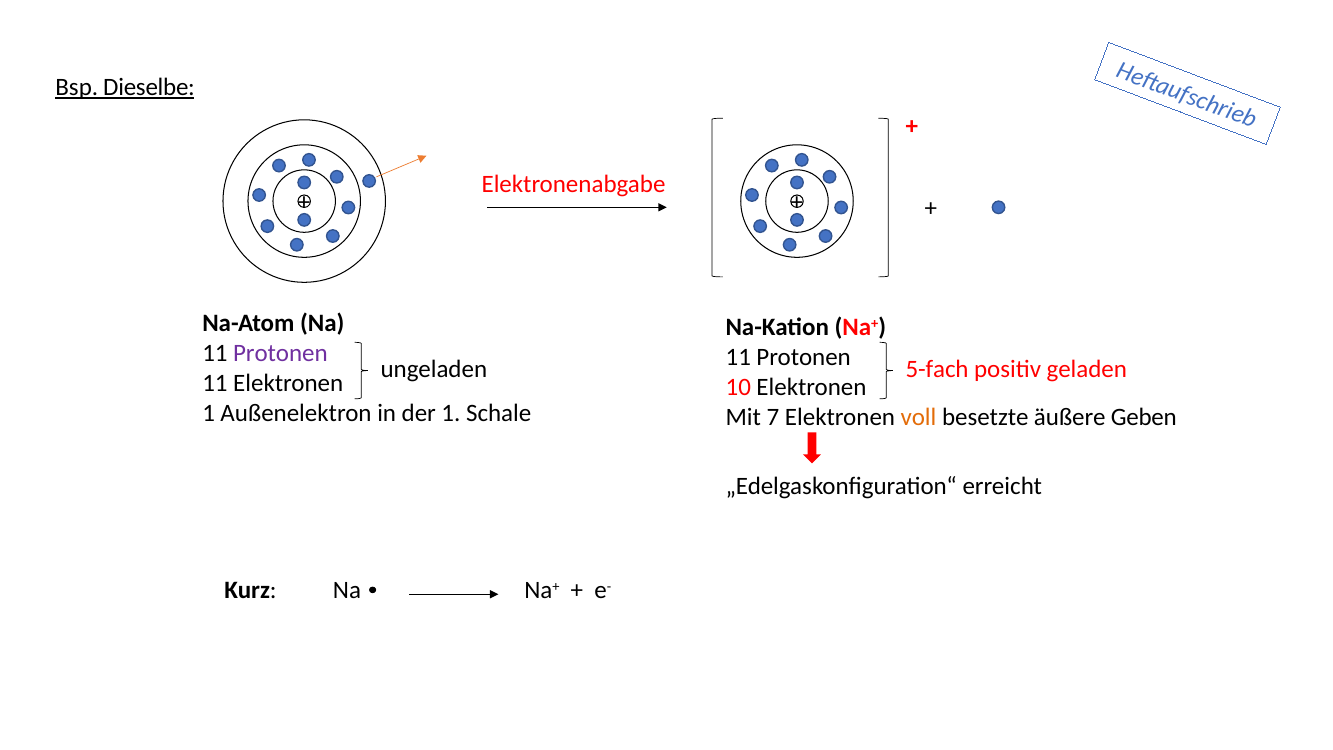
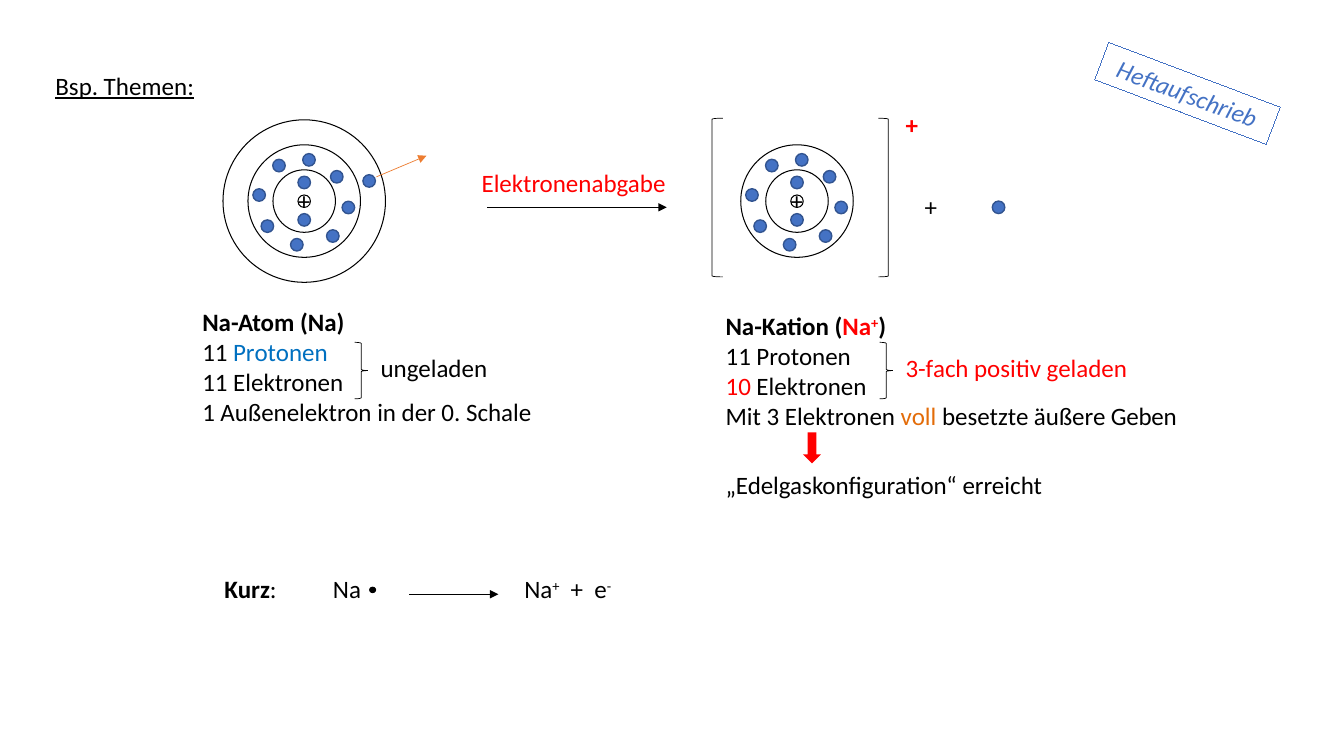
Dieselbe: Dieselbe -> Themen (149, 87)
Protonen colour: purple -> blue (280, 353)
5-fach: 5-fach -> 3-fach (937, 369)
der 1: 1 -> 0 (451, 413)
7: 7 -> 3 (773, 417)
